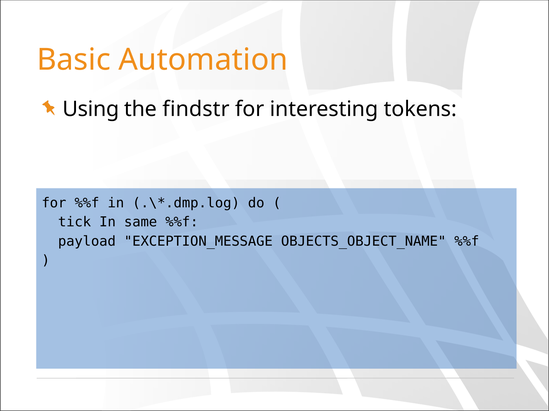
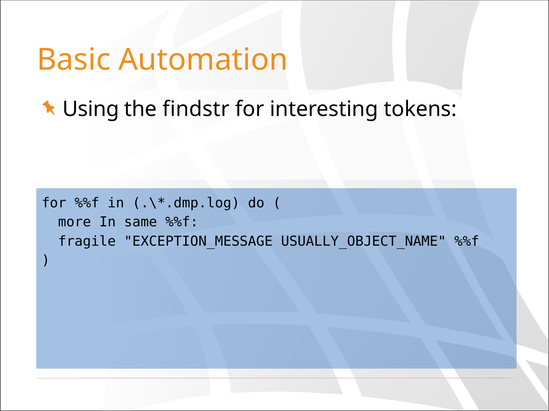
tick: tick -> more (75, 222)
payload: payload -> fragile (87, 242)
OBJECTS_OBJECT_NAME: OBJECTS_OBJECT_NAME -> USUALLY_OBJECT_NAME (364, 242)
